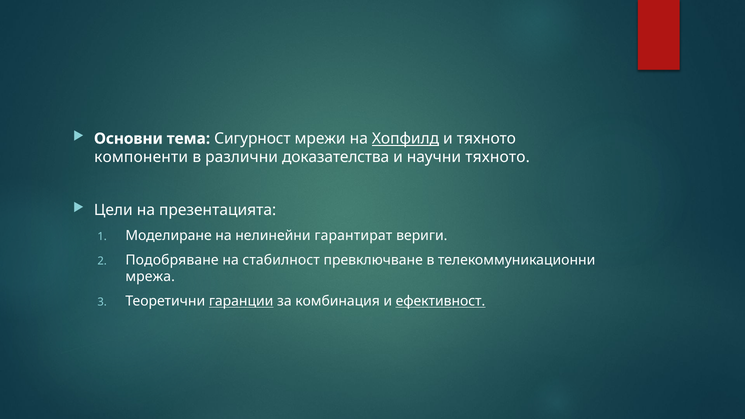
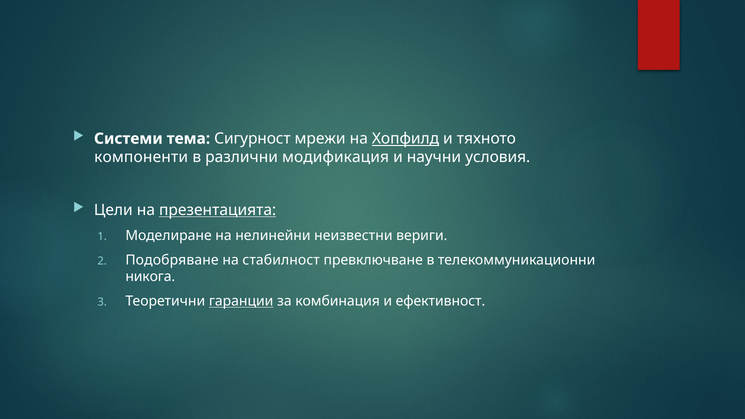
Основни: Основни -> Системи (128, 139)
доказателства: доказателства -> модификация (335, 157)
научни тяхното: тяхното -> условия (498, 157)
презентацията underline: none -> present (218, 210)
гарантират: гарантират -> неизвестни (353, 235)
мрежа: мрежа -> никога (150, 277)
ефективност underline: present -> none (441, 301)
